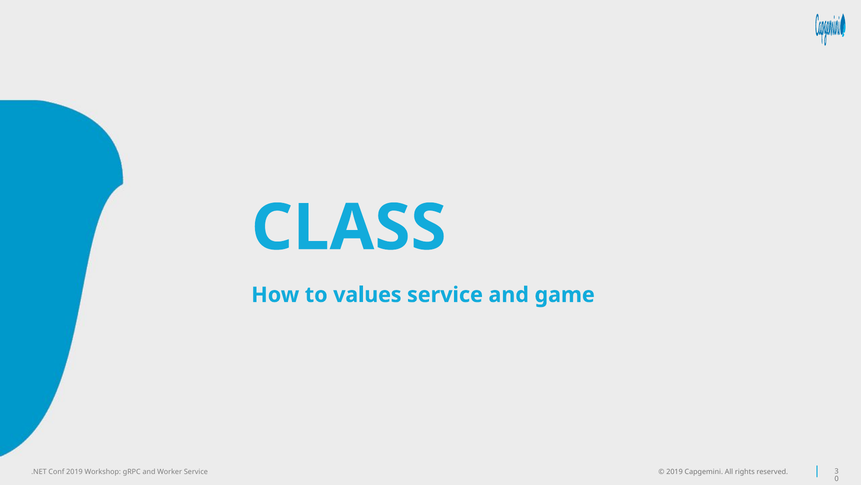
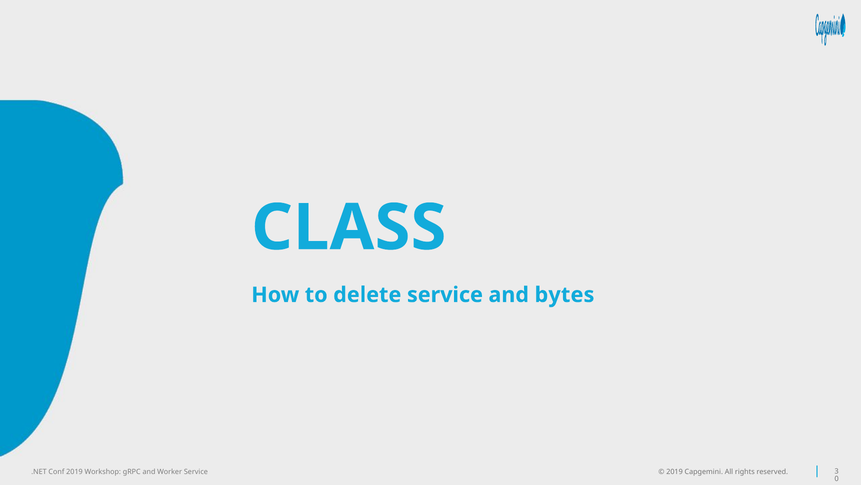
values: values -> delete (367, 294)
game: game -> bytes (565, 294)
